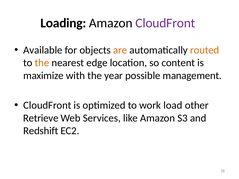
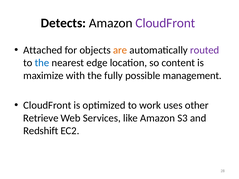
Loading: Loading -> Detects (63, 23)
Available: Available -> Attached (43, 50)
routed colour: orange -> purple (205, 50)
the colour: orange -> blue (42, 63)
year: year -> fully (114, 76)
load: load -> uses (173, 105)
